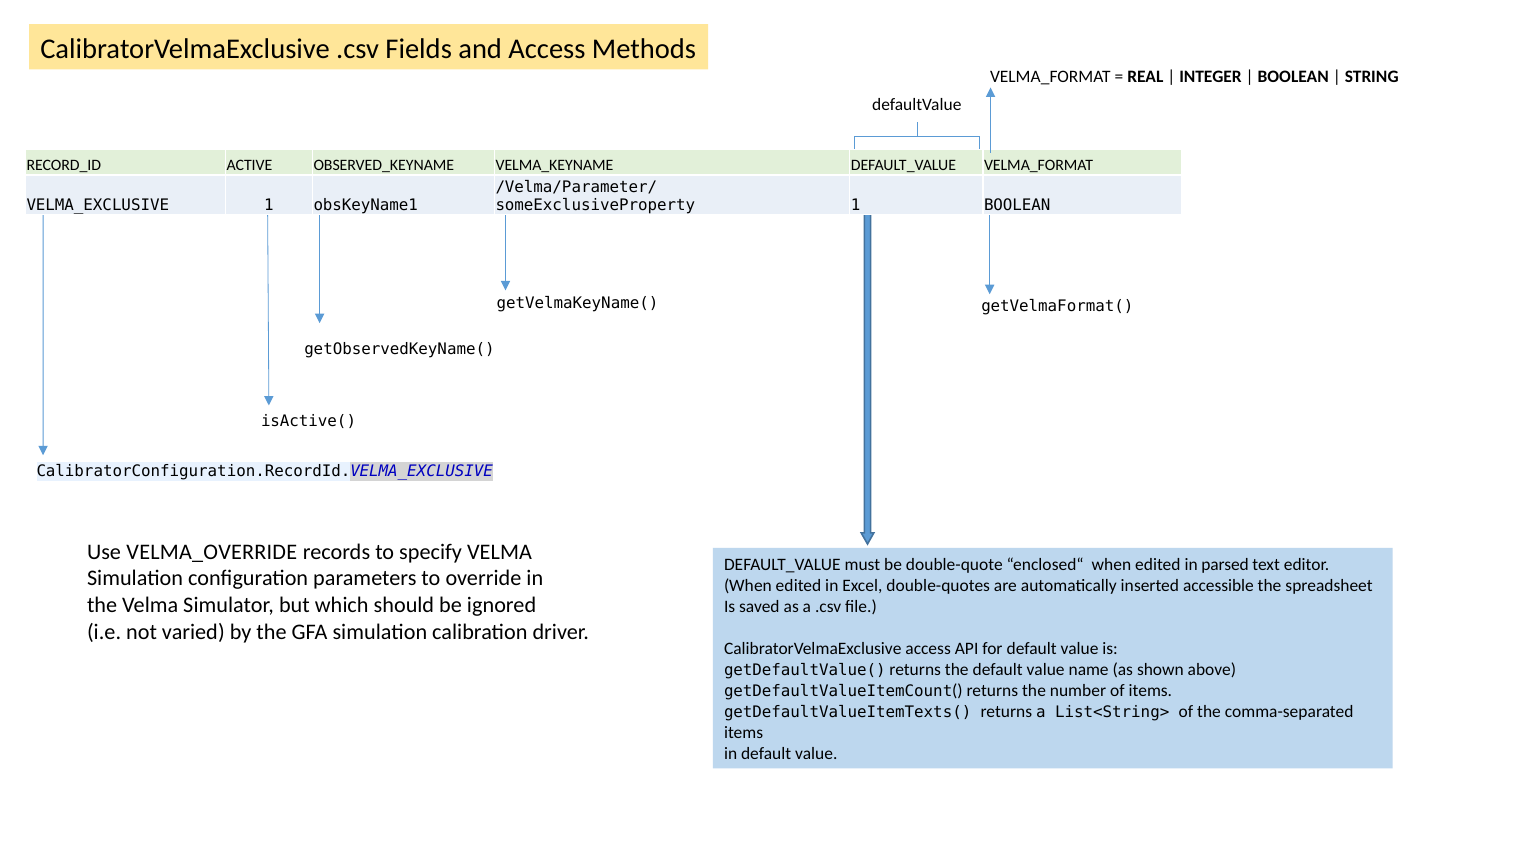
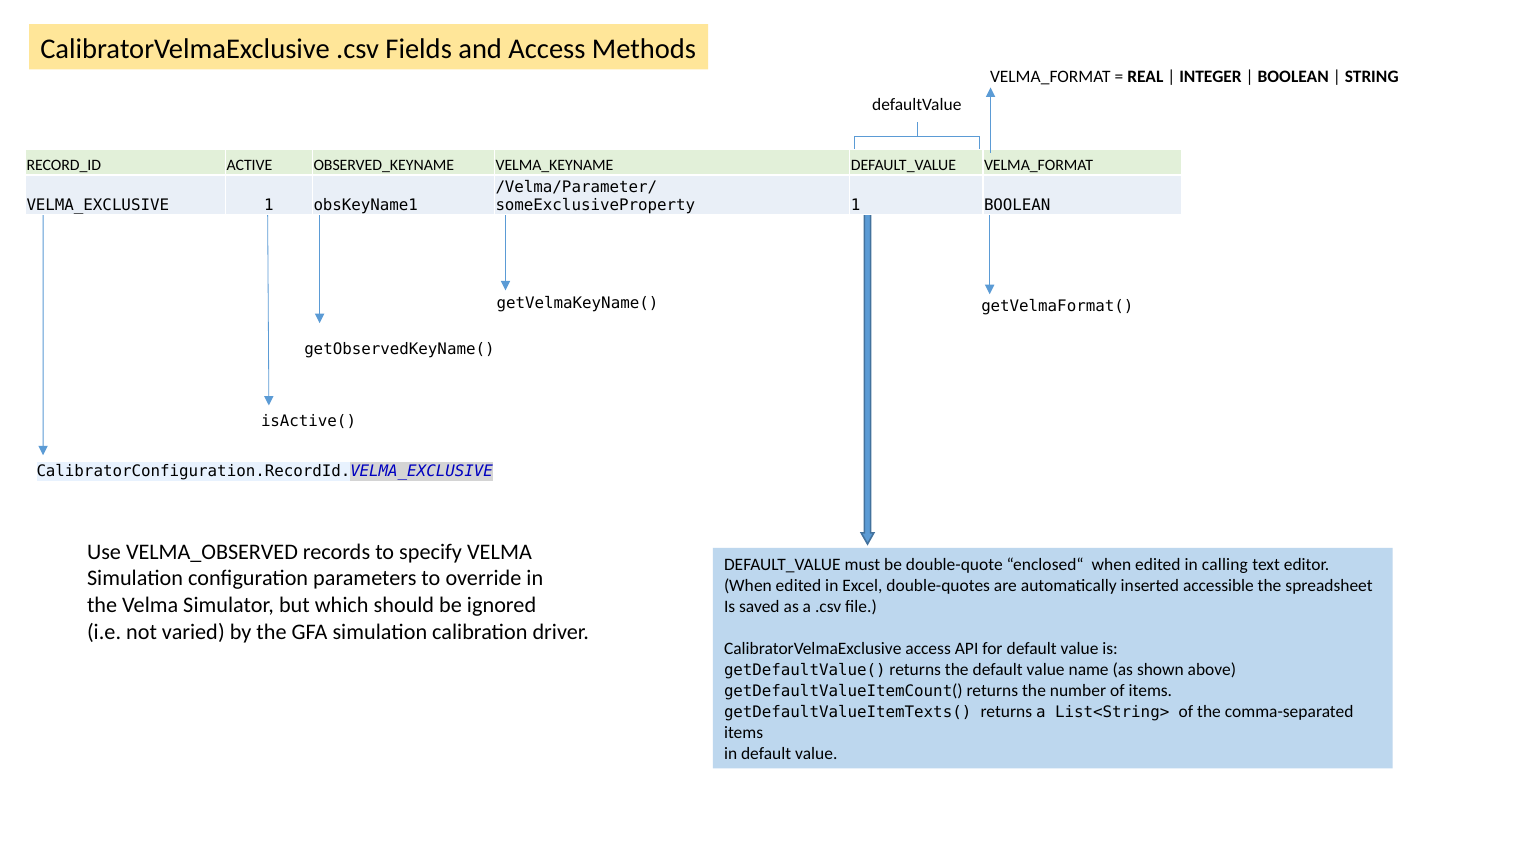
VELMA_OVERRIDE: VELMA_OVERRIDE -> VELMA_OBSERVED (212, 552)
parsed: parsed -> calling (1225, 565)
